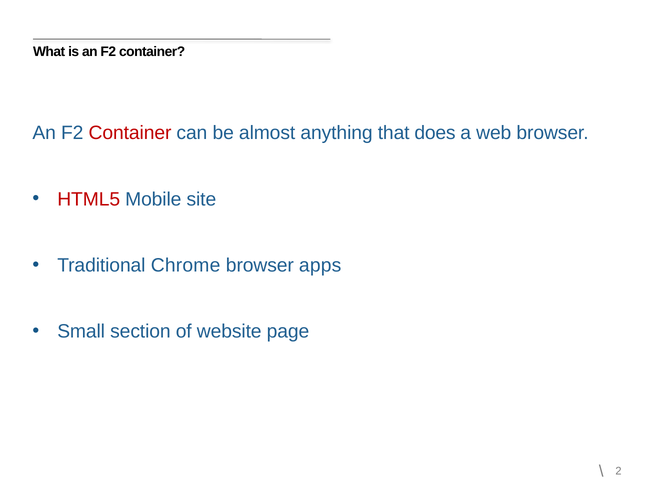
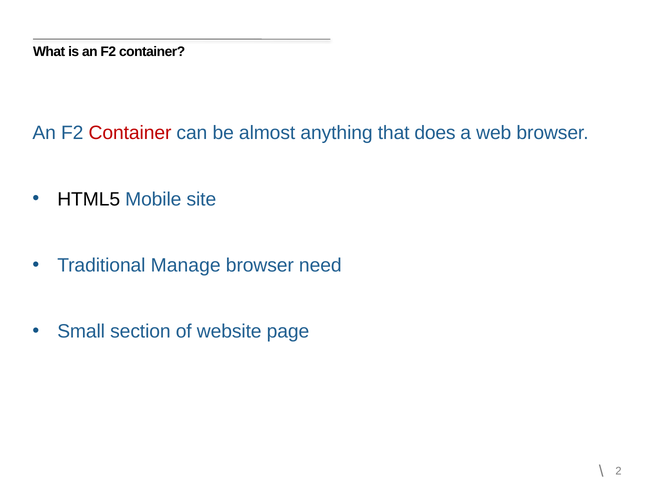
HTML5 colour: red -> black (89, 199)
Chrome: Chrome -> Manage (186, 265)
apps: apps -> need (320, 265)
